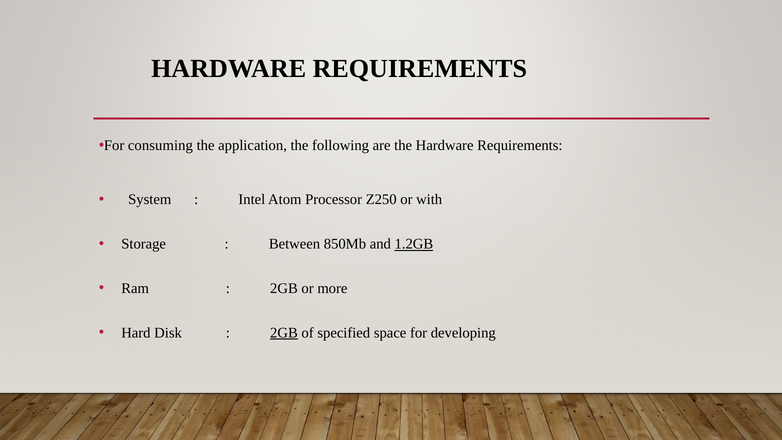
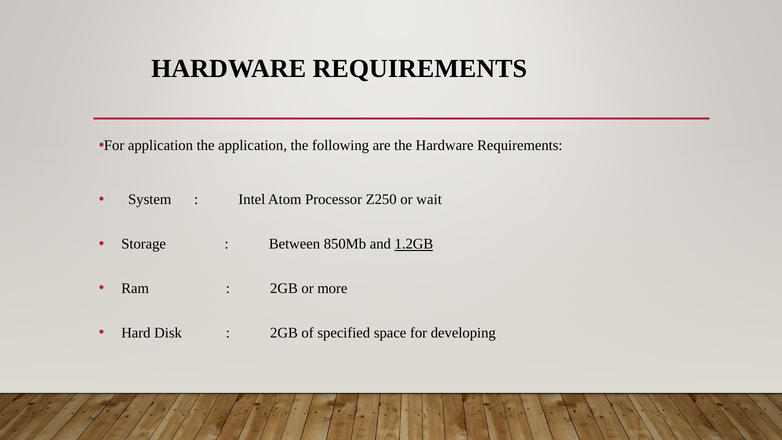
For consuming: consuming -> application (160, 146)
with: with -> wait (429, 200)
2GB underline: present -> none (284, 333)
